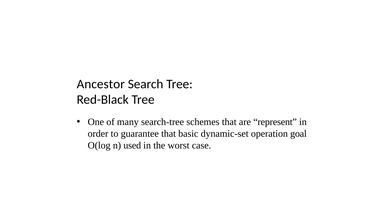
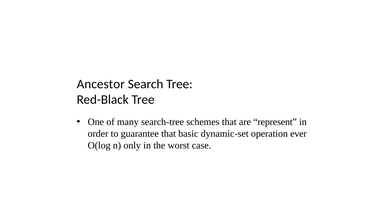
goal: goal -> ever (298, 134)
used: used -> only (132, 145)
